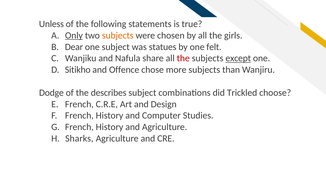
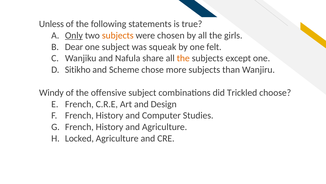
statues: statues -> squeak (163, 47)
the colour: red -> orange (183, 58)
except underline: present -> none (238, 58)
Offence: Offence -> Scheme (124, 70)
Dodge: Dodge -> Windy (51, 92)
describes: describes -> offensive (109, 92)
Sharks: Sharks -> Locked (79, 138)
